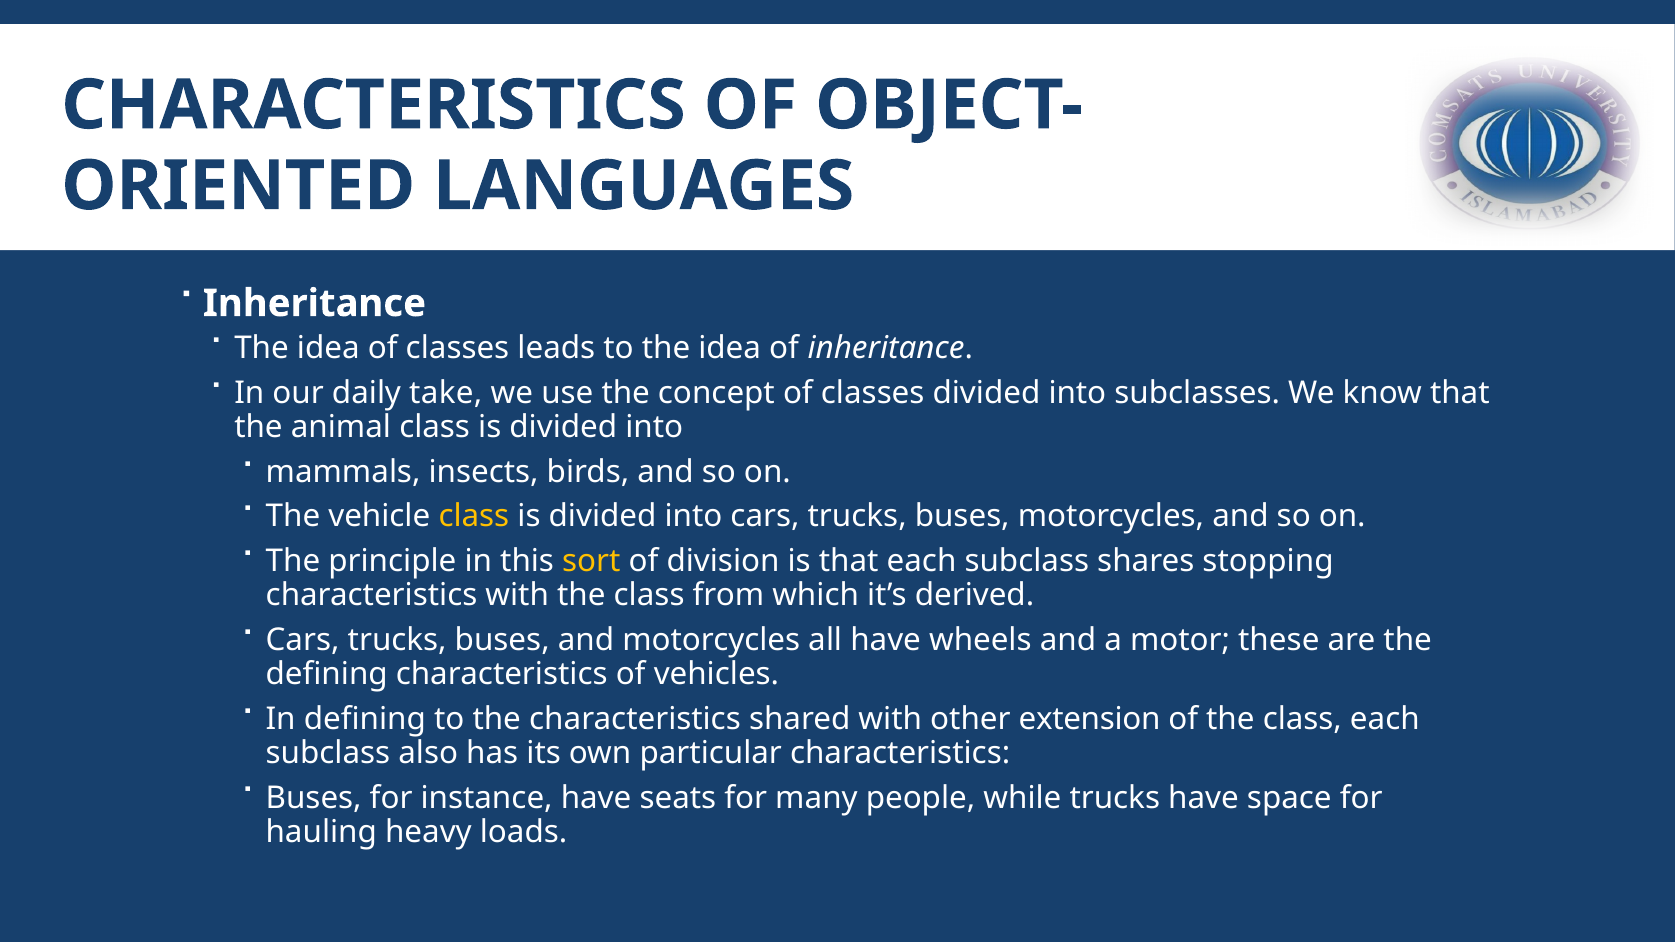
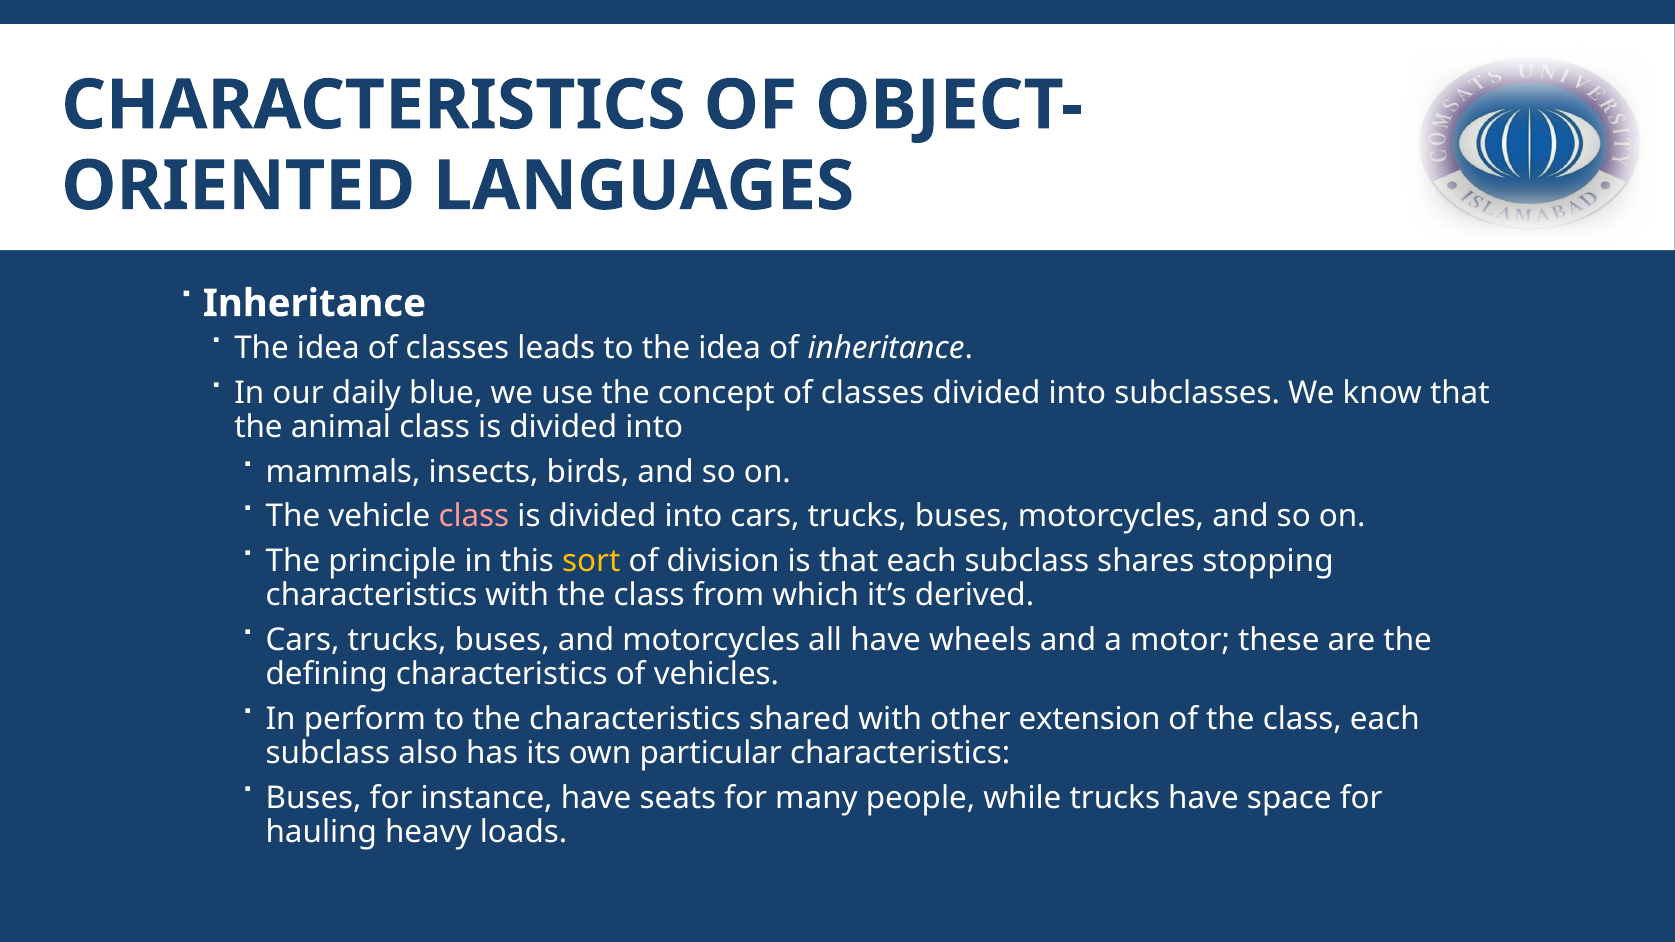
take: take -> blue (446, 393)
class colour: yellow -> pink (474, 517)
In defining: defining -> perform (365, 719)
